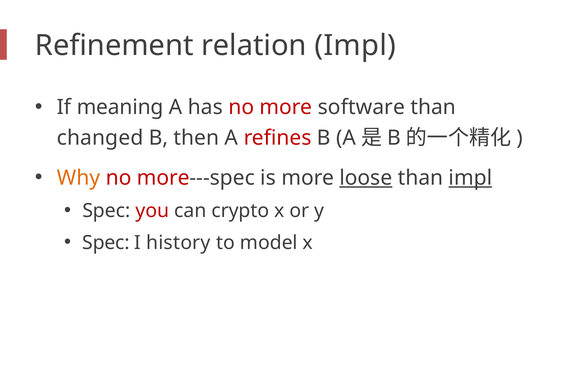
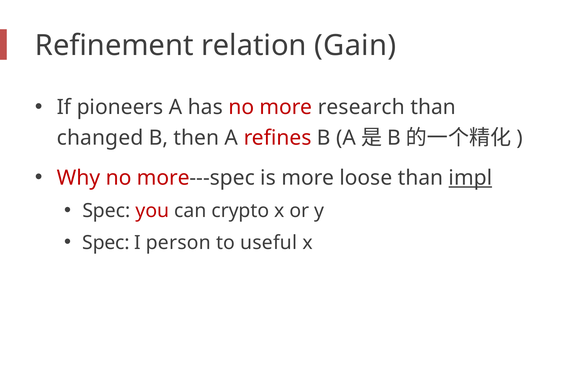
relation Impl: Impl -> Gain (355, 45)
meaning: meaning -> pioneers (120, 107)
software: software -> research (361, 107)
Why colour: orange -> red (78, 178)
loose underline: present -> none (366, 178)
history: history -> person (178, 242)
model: model -> useful (269, 242)
